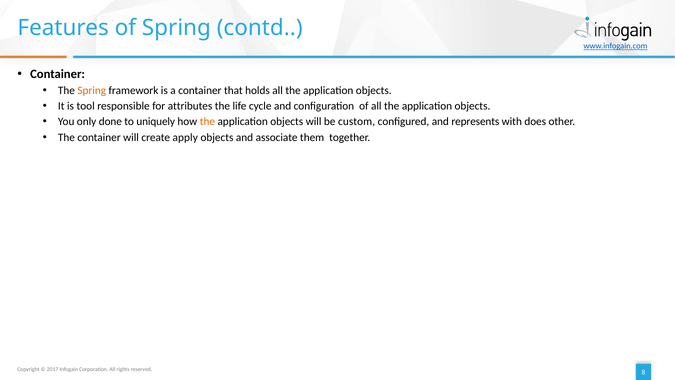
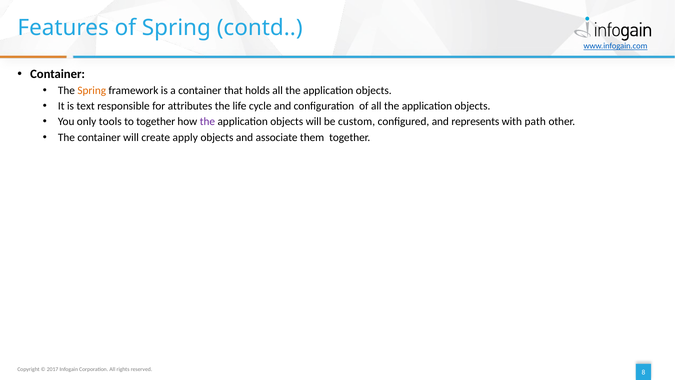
tool: tool -> text (86, 106)
done: done -> tools (110, 122)
to uniquely: uniquely -> together (156, 122)
the colour: orange -> purple (207, 122)
does: does -> path (535, 122)
